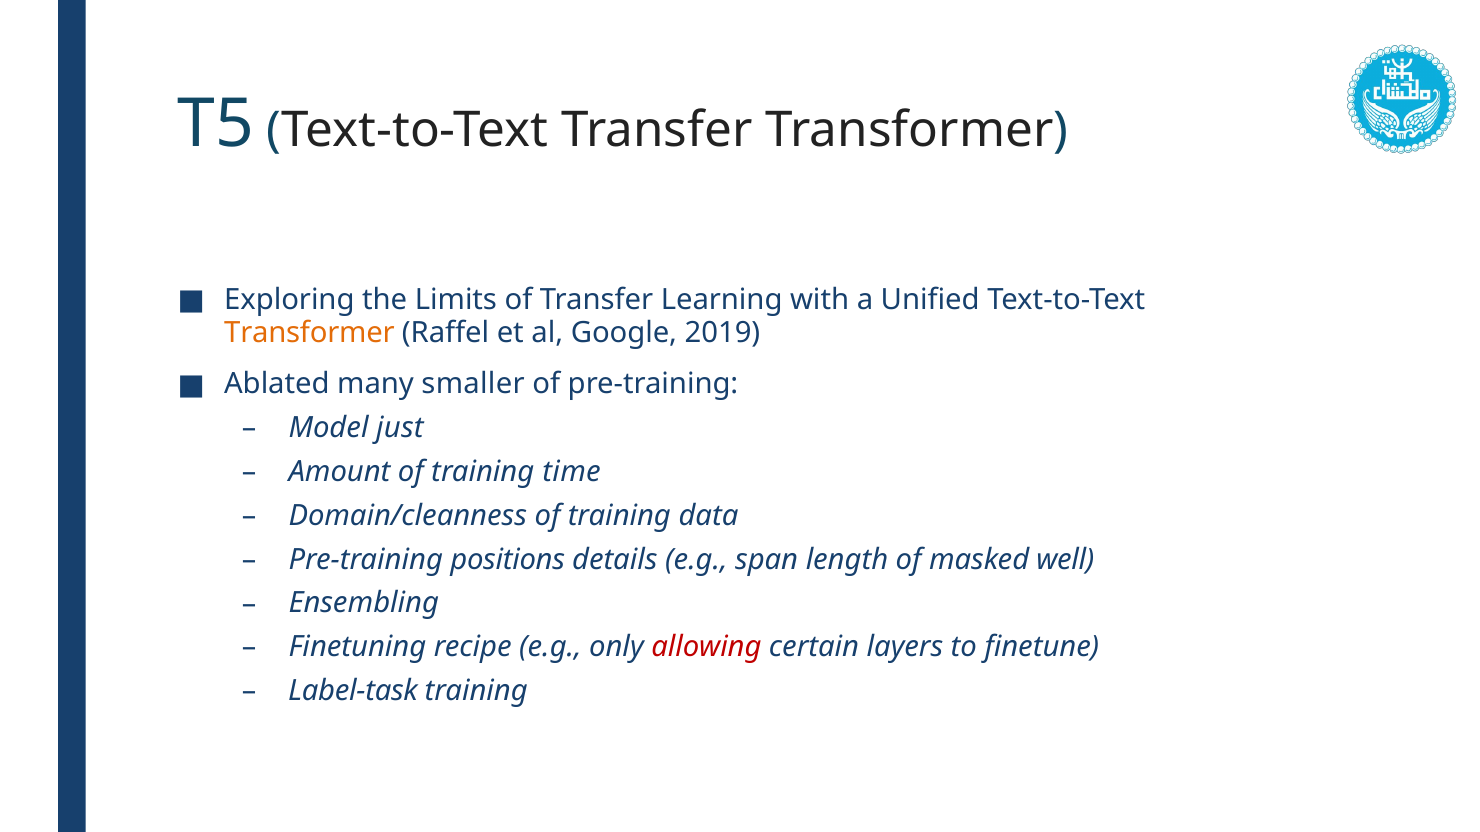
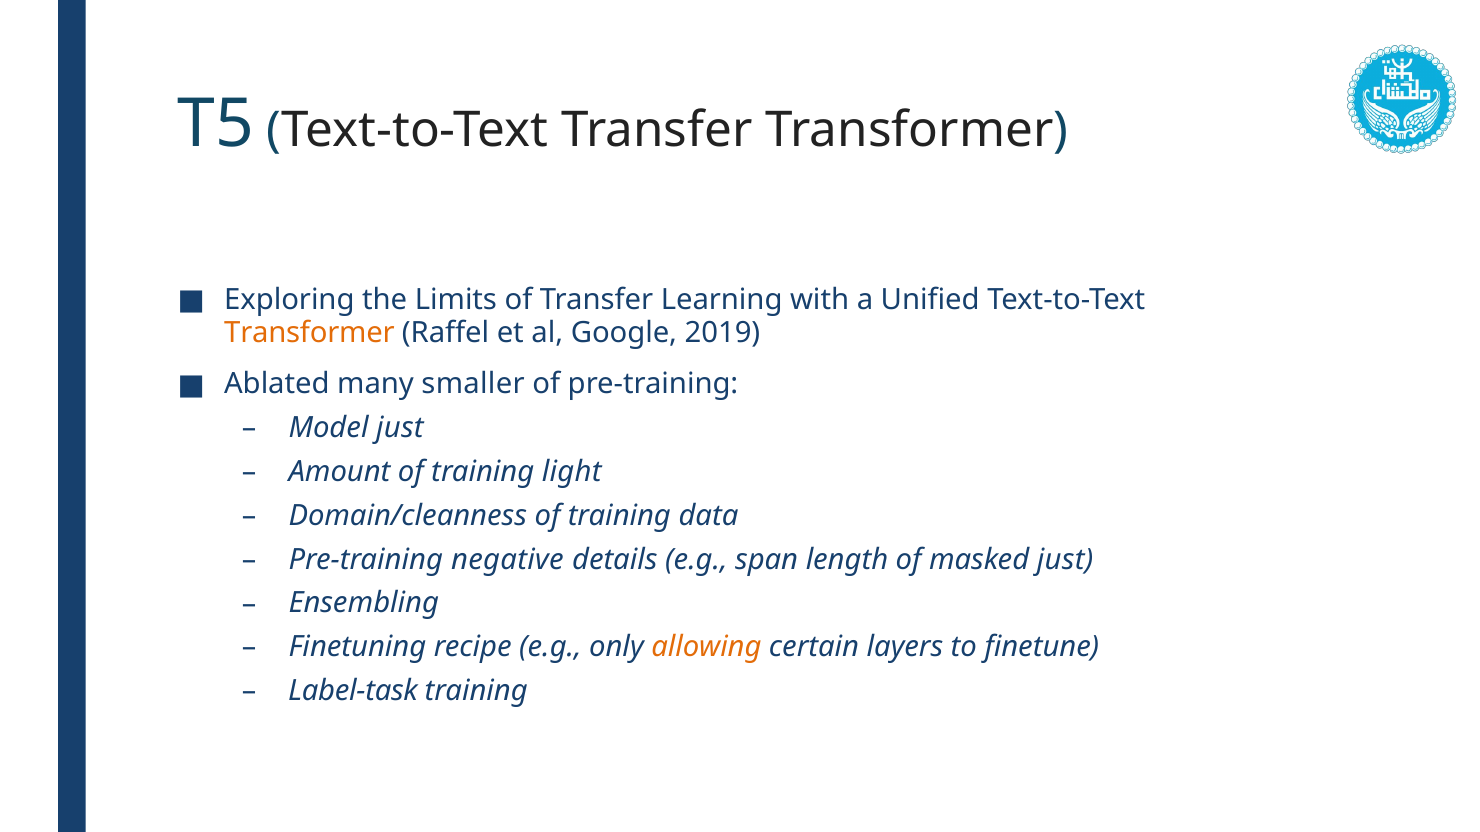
time: time -> light (572, 472)
positions: positions -> negative (507, 560)
masked well: well -> just (1065, 560)
allowing colour: red -> orange (706, 647)
